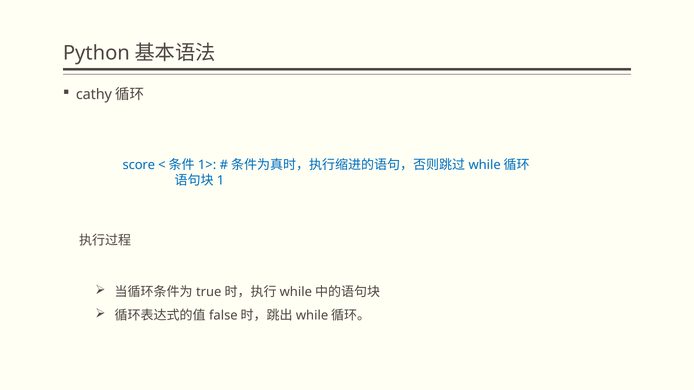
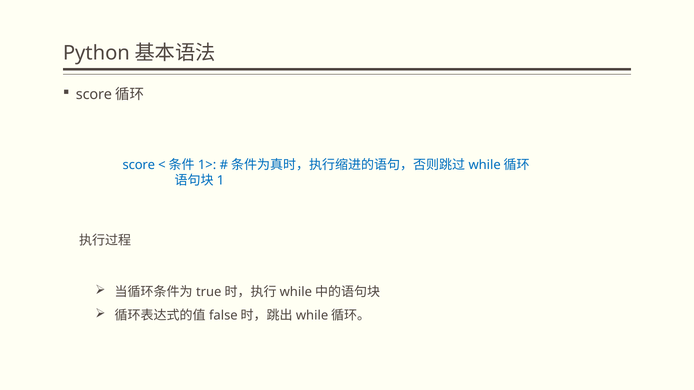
cathy: cathy -> score (94, 95)
